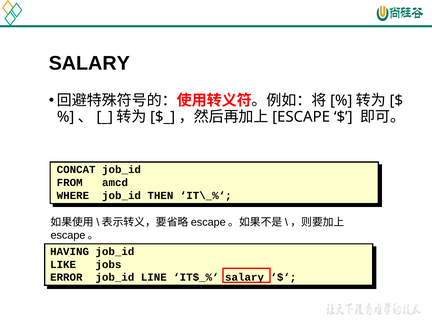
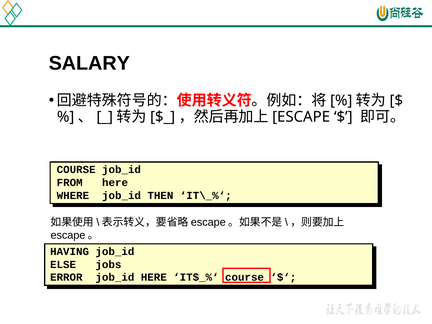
CONCAT: CONCAT -> COURSE (76, 170)
FROM amcd: amcd -> here (115, 183)
LIKE: LIKE -> ELSE (63, 264)
job_id LINE: LINE -> HERE (154, 277)
IT$_%‘ salary: salary -> course (245, 277)
